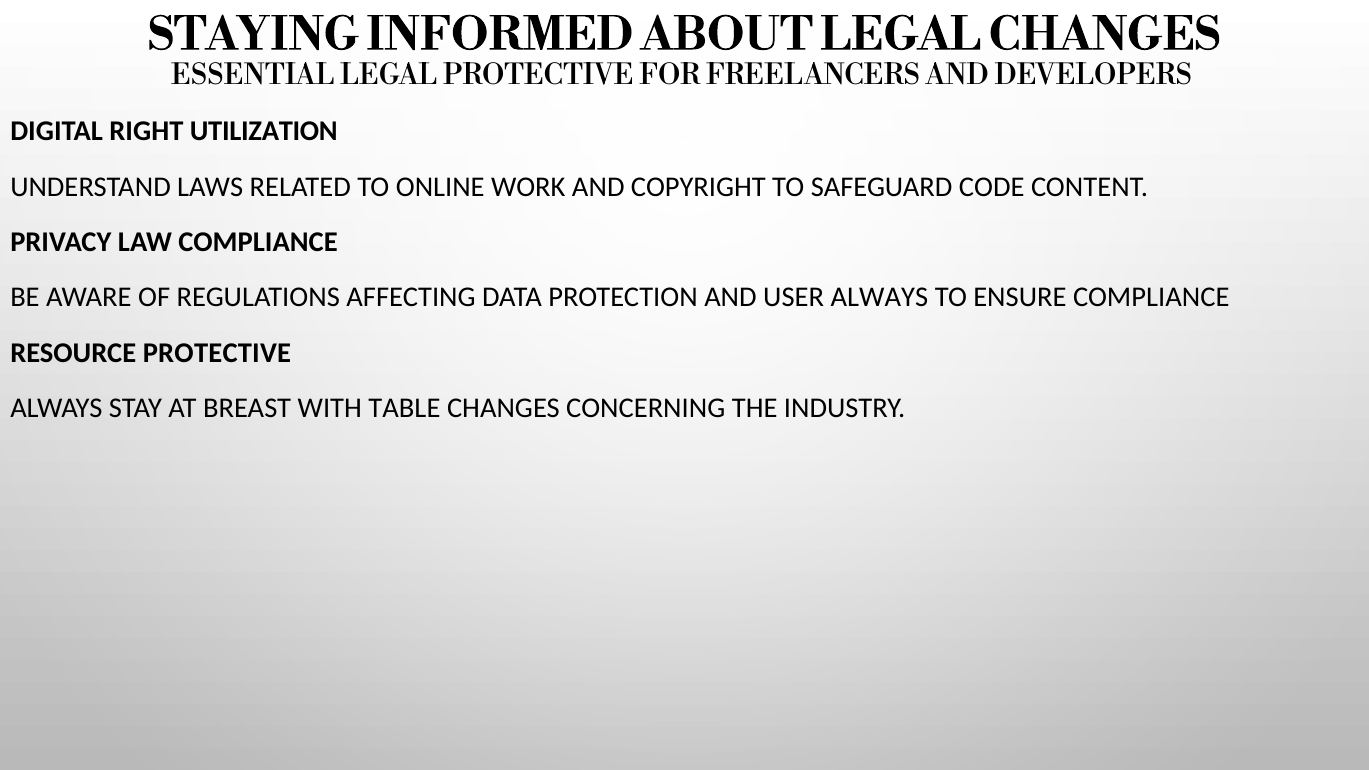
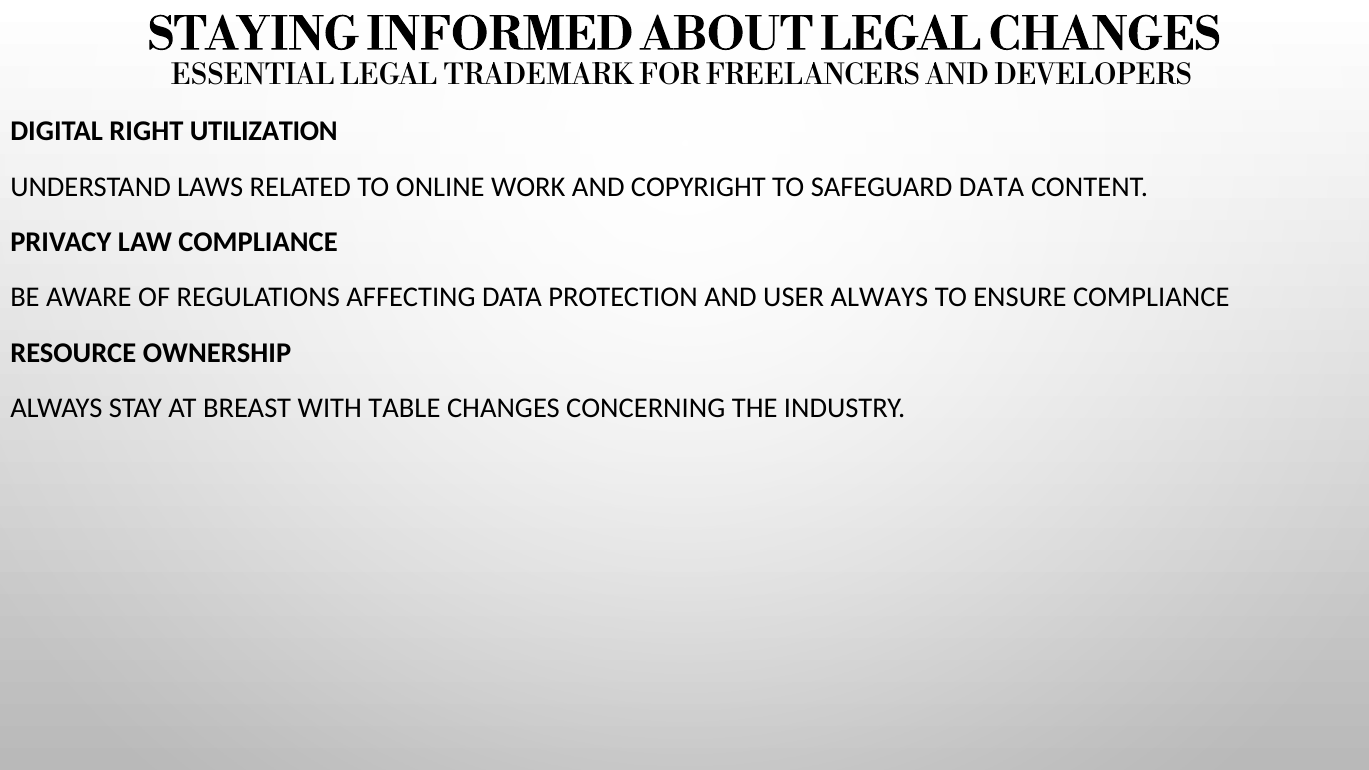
LEGAL PROTECTIVE: PROTECTIVE -> TRADEMARK (538, 75)
SAFEGUARD CODE: CODE -> DATA (992, 187)
RESOURCE PROTECTIVE: PROTECTIVE -> OWNERSHIP (217, 353)
